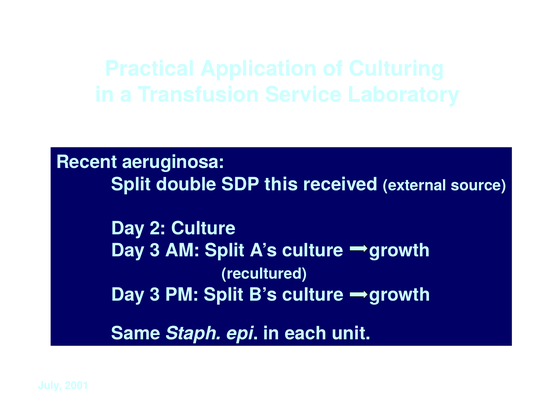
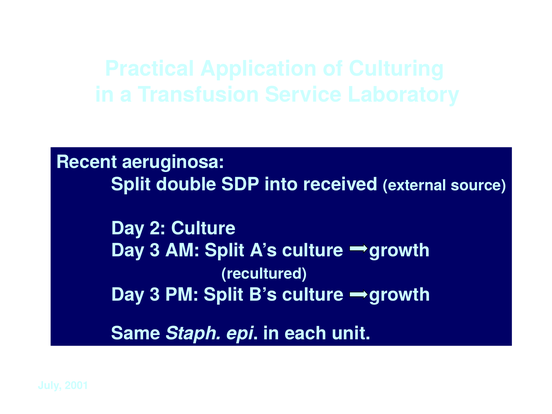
this: this -> into (281, 184)
